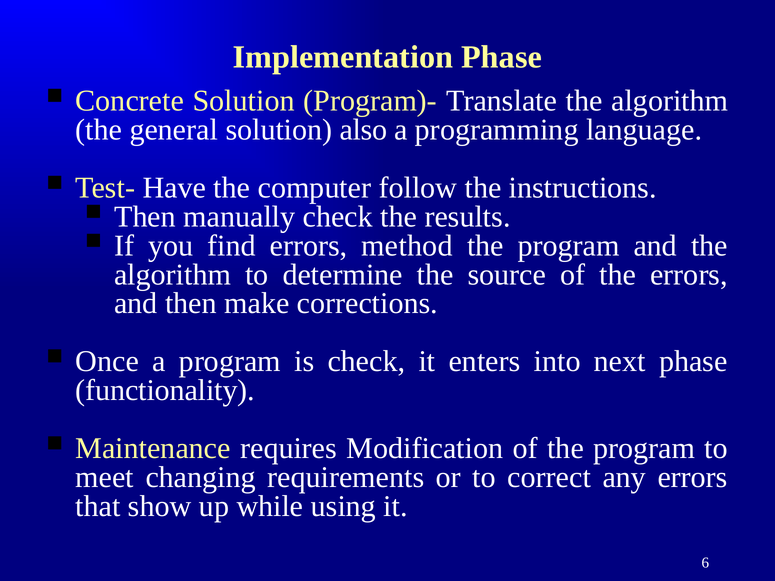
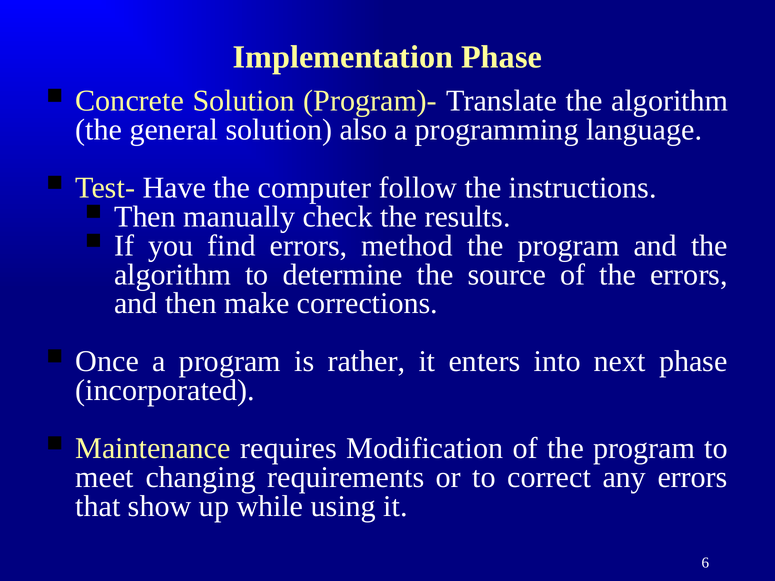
is check: check -> rather (366, 362)
functionality: functionality -> incorporated (165, 390)
